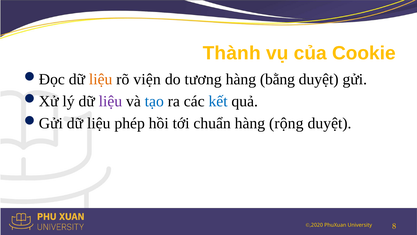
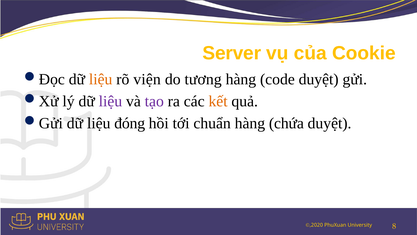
Thành: Thành -> Server (232, 53)
bằng: bằng -> code (277, 79)
tạo colour: blue -> purple (154, 101)
kết colour: blue -> orange (218, 101)
phép: phép -> đóng (130, 123)
rộng: rộng -> chứa (286, 123)
